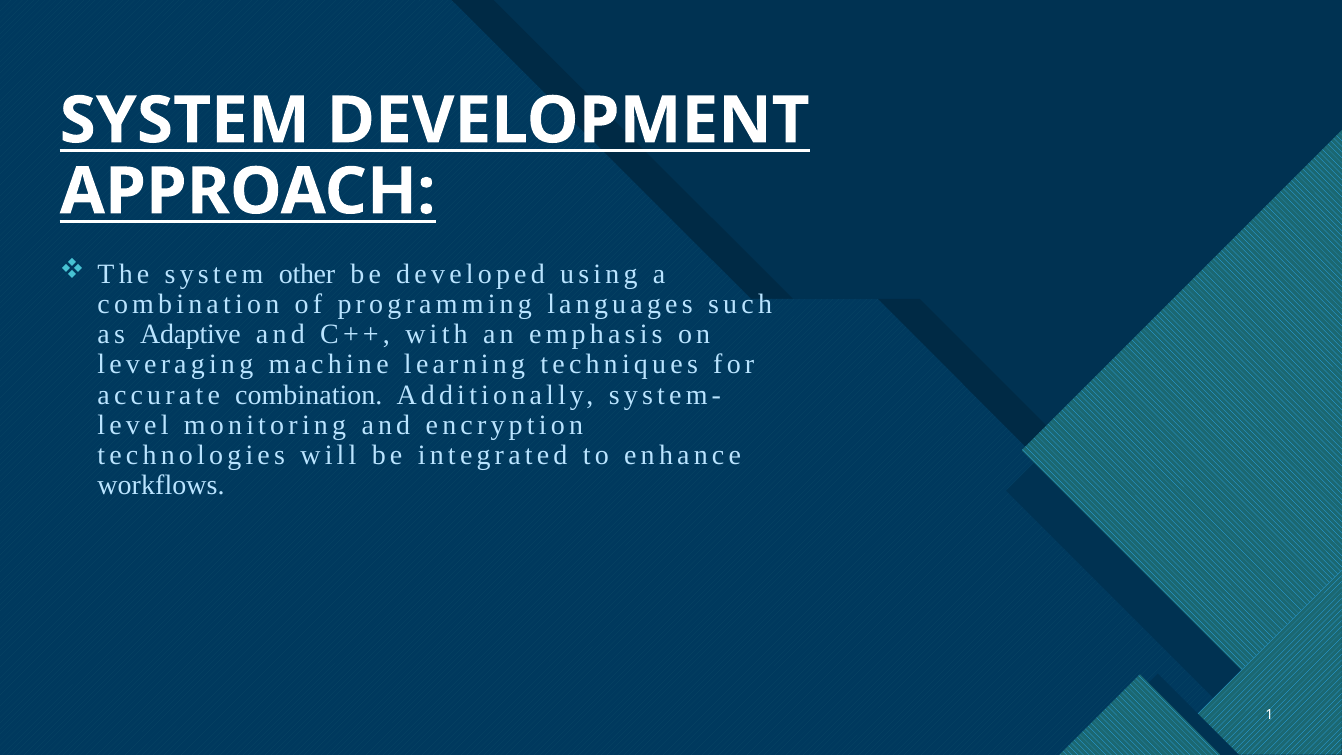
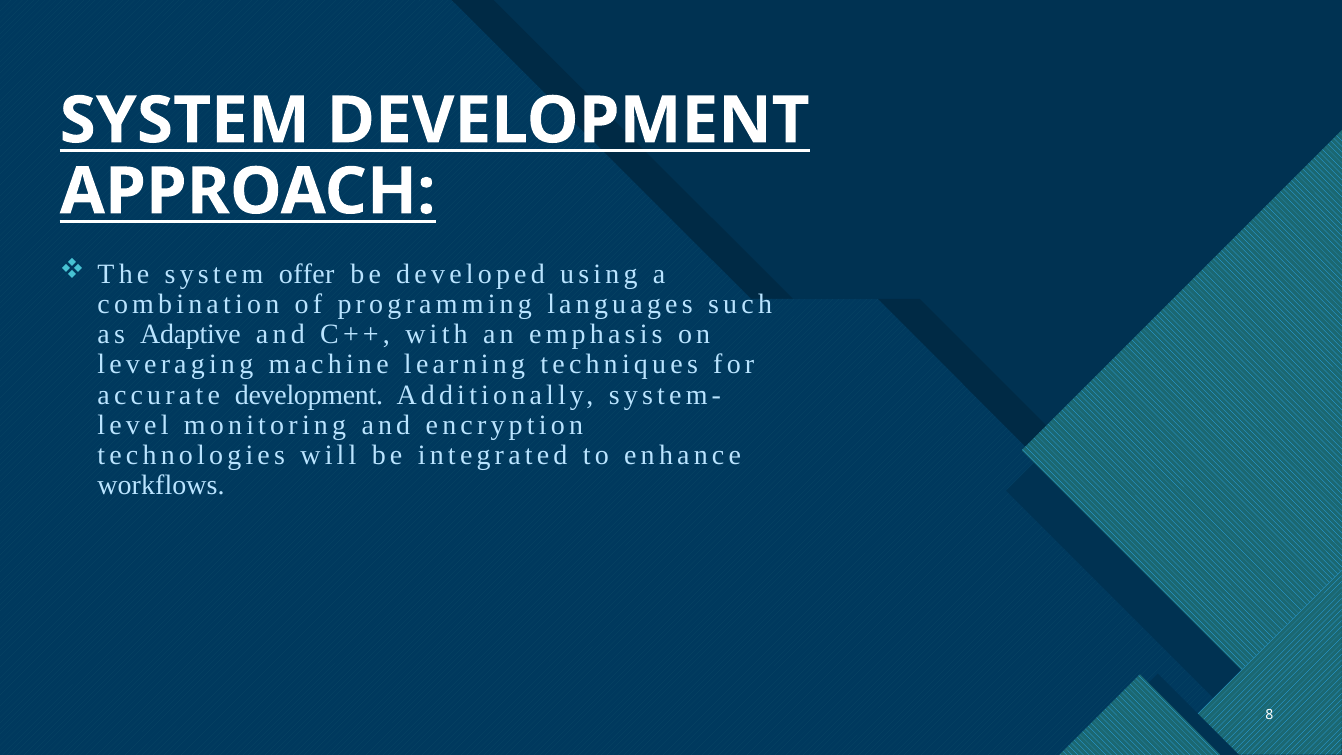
other: other -> offer (307, 274)
accurate combination: combination -> development (309, 395)
1: 1 -> 8 (1269, 715)
